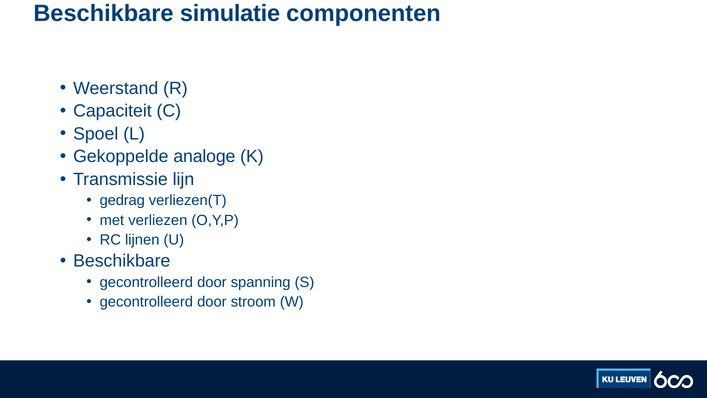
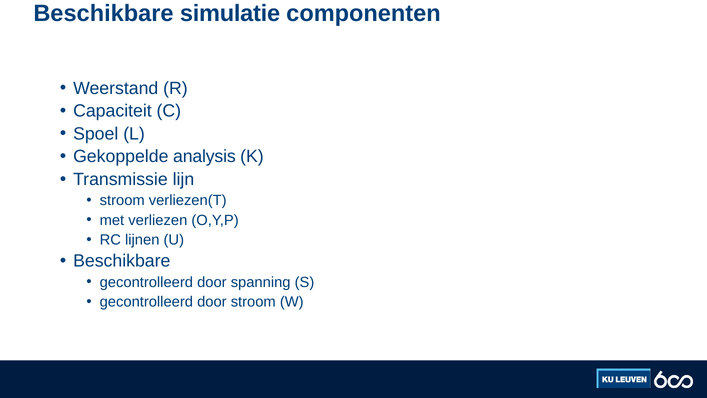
analoge: analoge -> analysis (204, 157)
gedrag: gedrag -> stroom (122, 200)
